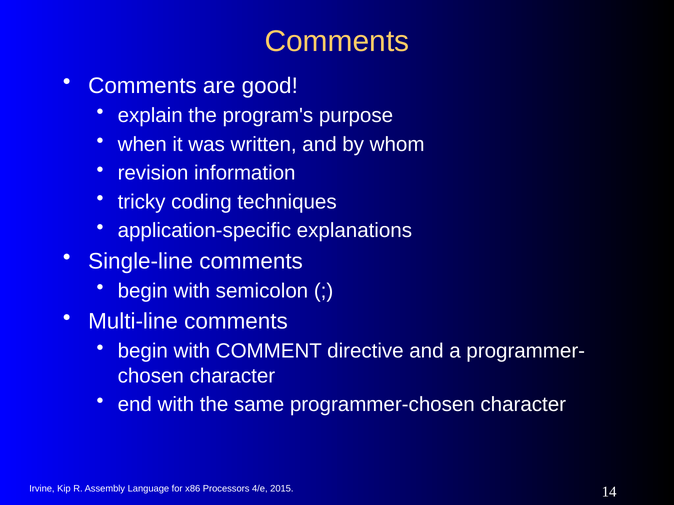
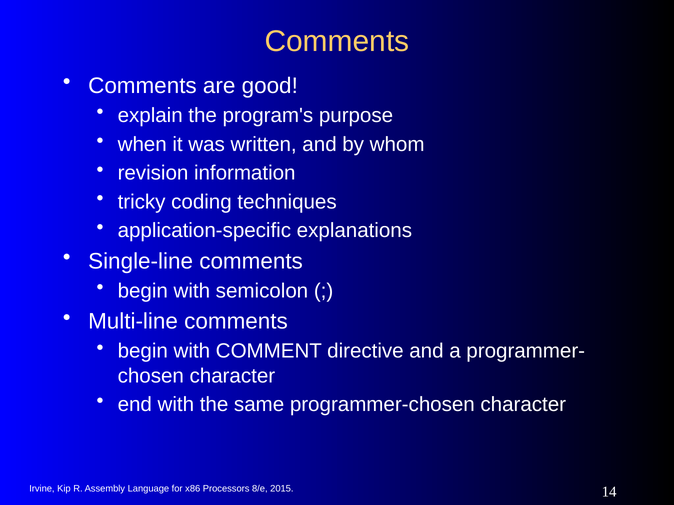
4/e: 4/e -> 8/e (260, 489)
